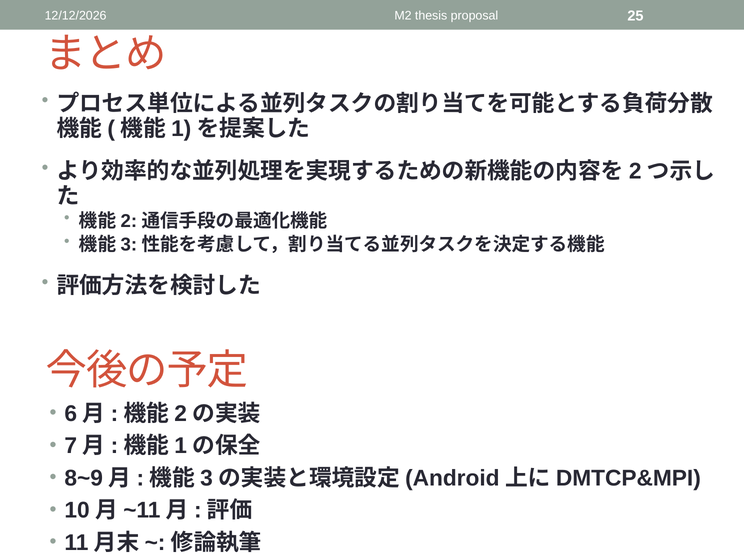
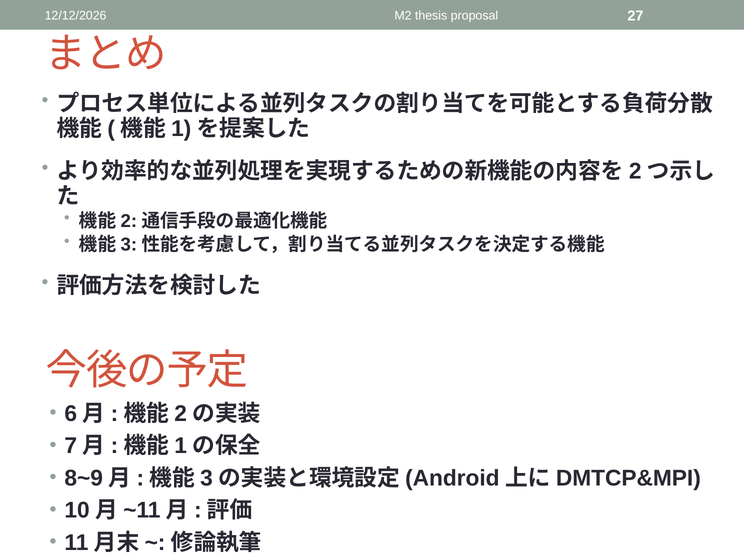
25: 25 -> 27 (635, 16)
